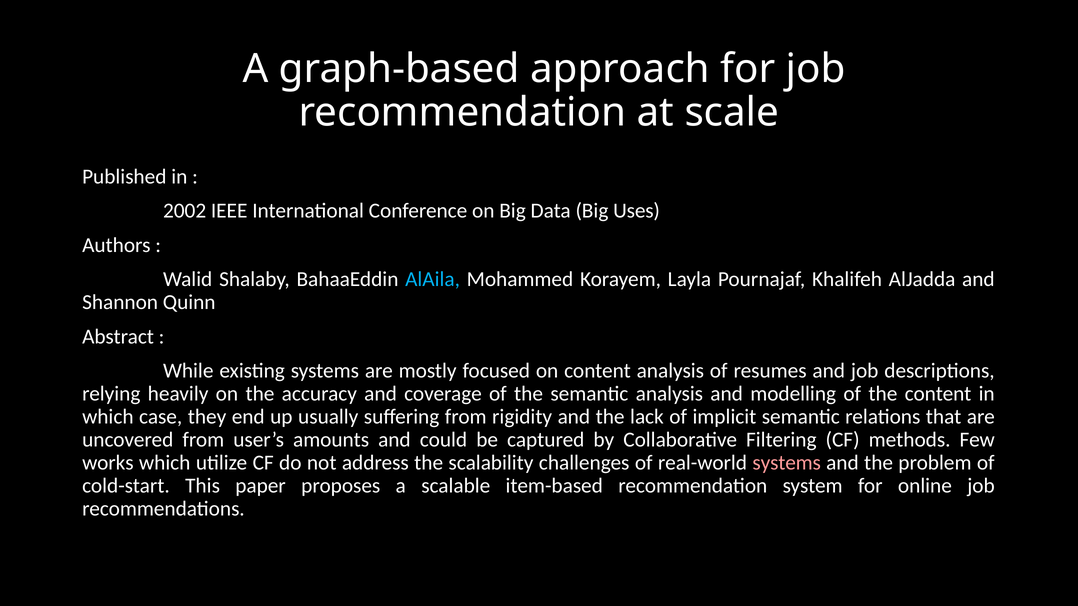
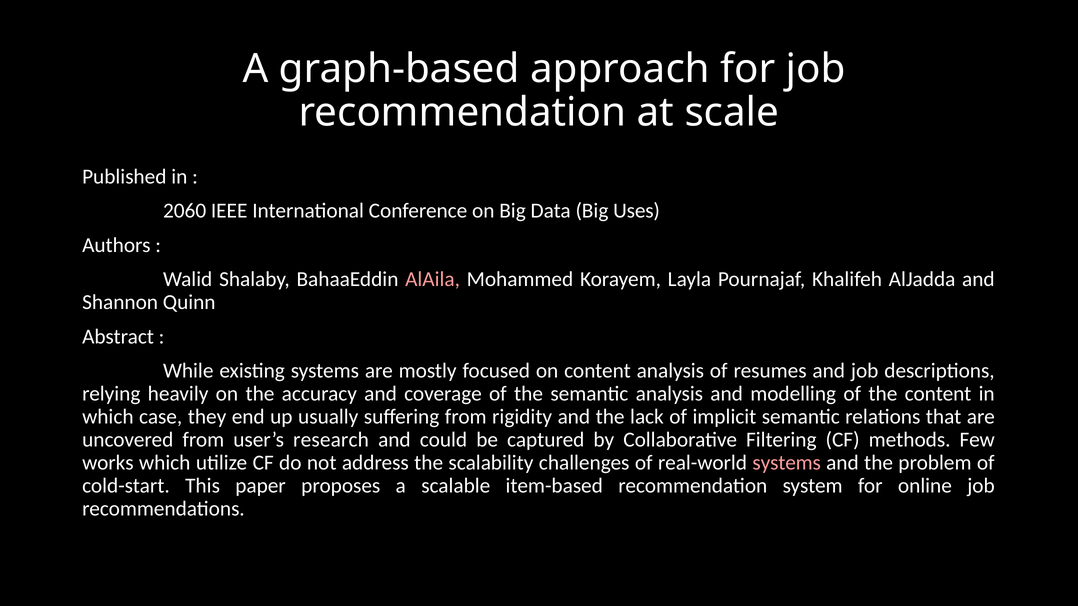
2002: 2002 -> 2060 (185, 211)
AlAila colour: light blue -> pink (433, 280)
amounts: amounts -> research (331, 440)
